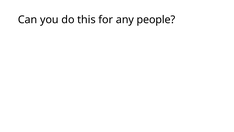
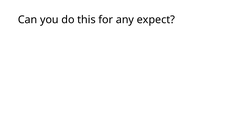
people: people -> expect (156, 20)
